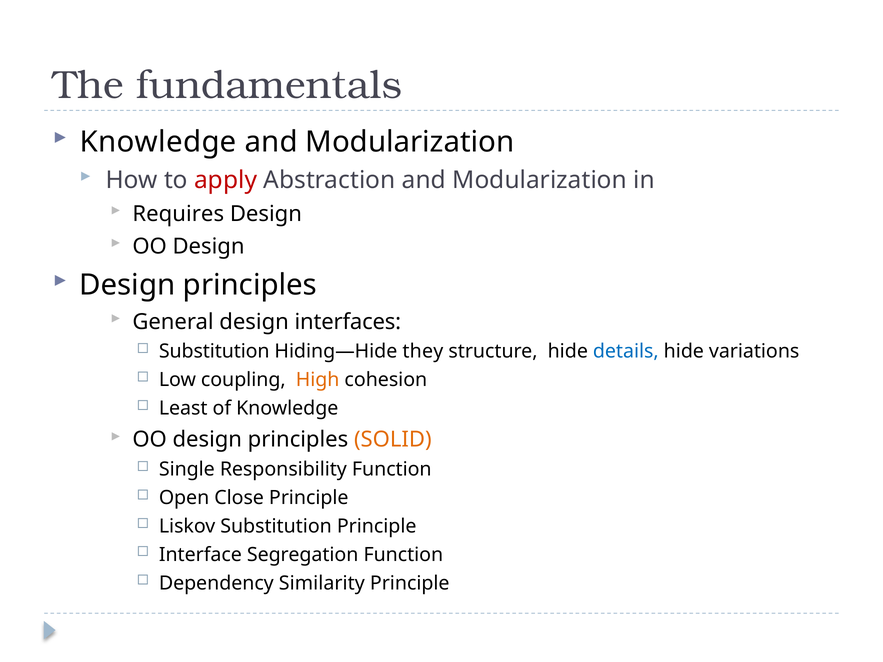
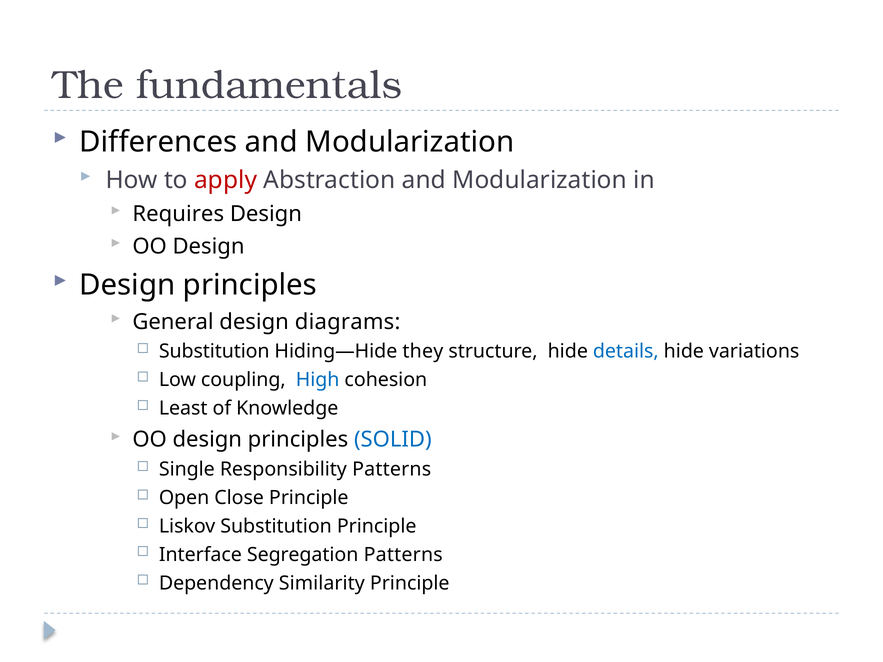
Knowledge: Knowledge -> Differences (158, 142)
interfaces: interfaces -> diagrams (348, 322)
High colour: orange -> blue (318, 380)
SOLID colour: orange -> blue (393, 440)
Responsibility Function: Function -> Patterns (392, 470)
Segregation Function: Function -> Patterns (403, 555)
